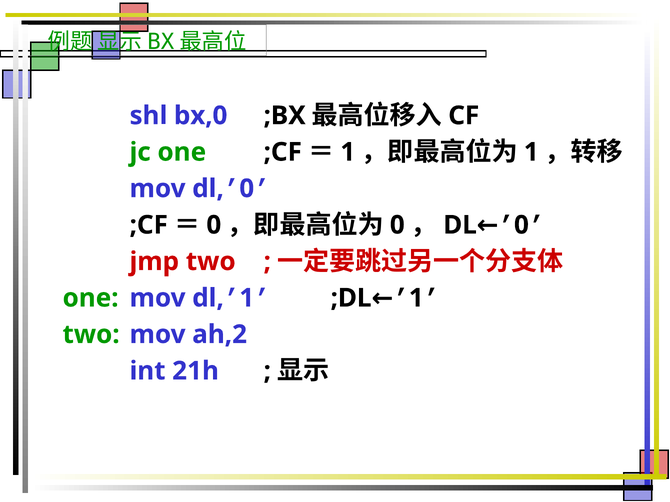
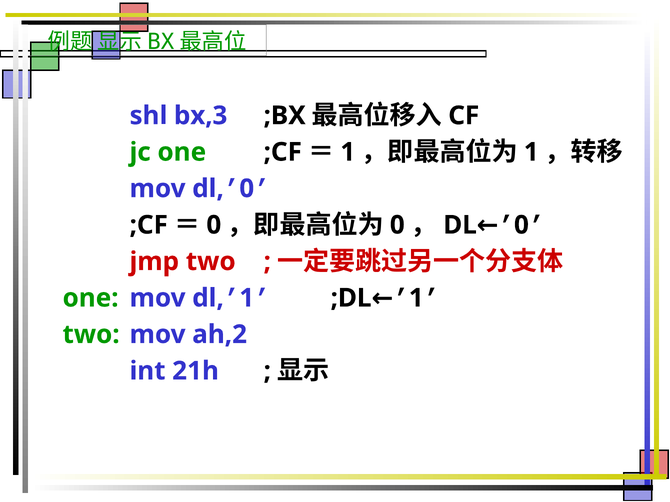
bx,0: bx,0 -> bx,3 (201, 116)
